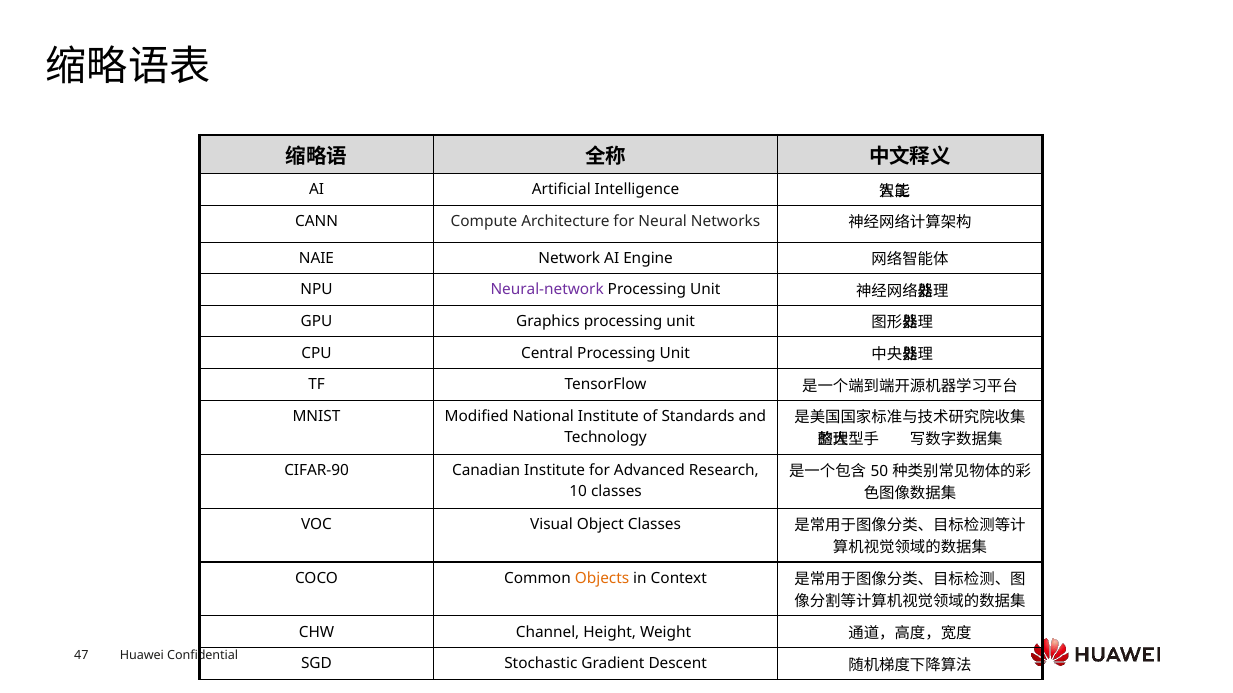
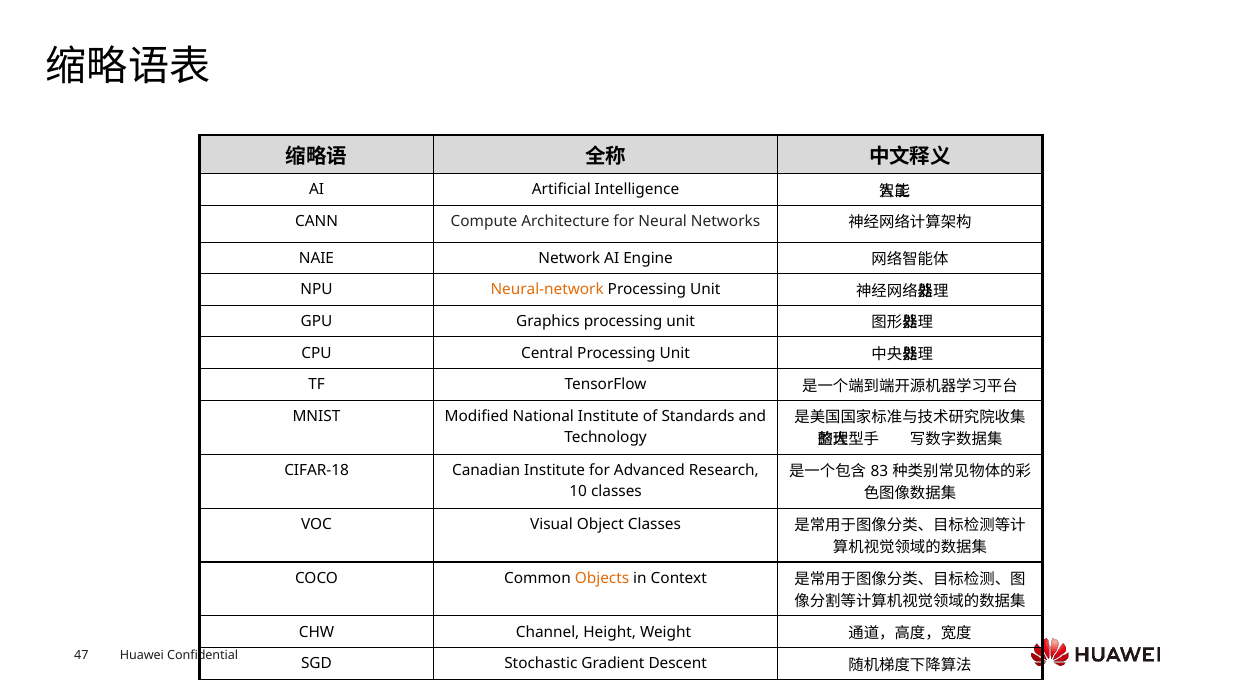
Neural-network colour: purple -> orange (547, 290)
50: 50 -> 83 (879, 472)
CIFAR-90: CIFAR-90 -> CIFAR-18 (317, 471)
